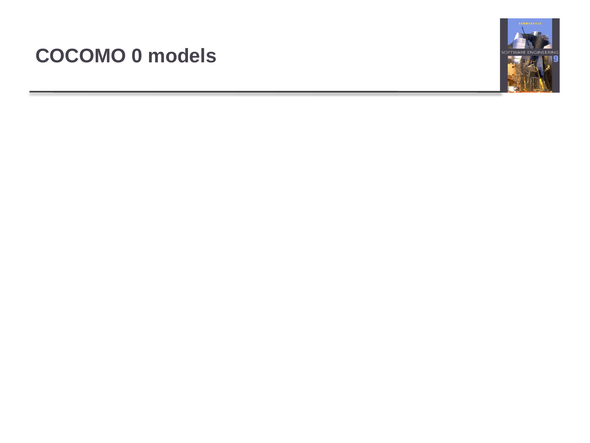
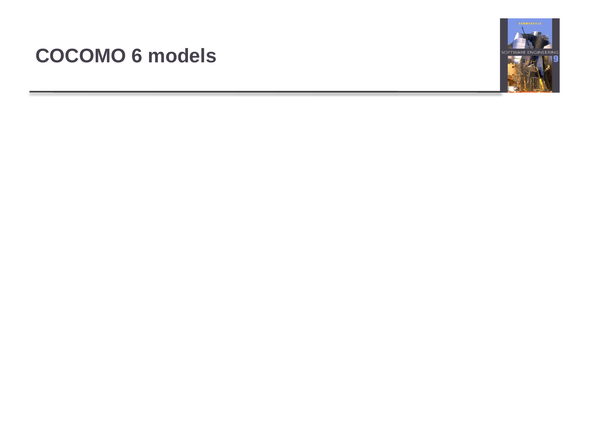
0: 0 -> 6 (137, 56)
